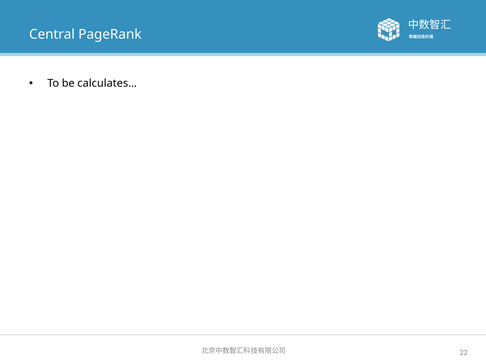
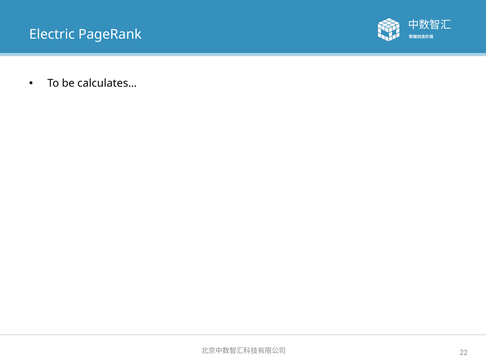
Central: Central -> Electric (52, 34)
